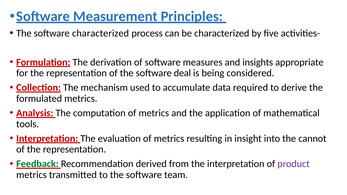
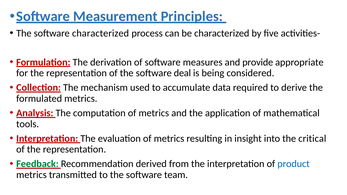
insights: insights -> provide (258, 62)
cannot: cannot -> critical (312, 139)
product colour: purple -> blue (294, 164)
